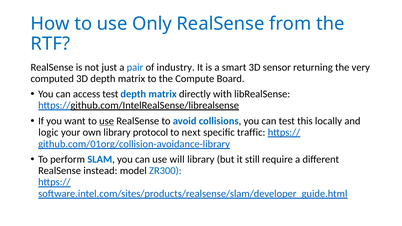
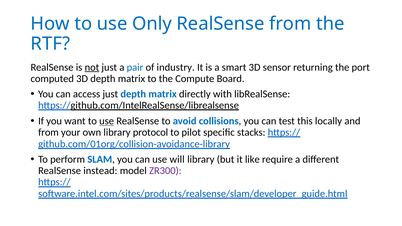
not underline: none -> present (92, 67)
very: very -> port (361, 67)
access test: test -> just (110, 94)
logic: logic -> from (48, 133)
next: next -> pilot (191, 133)
traffic: traffic -> stacks (251, 133)
still: still -> like (252, 160)
ZR300 colour: blue -> purple (165, 171)
